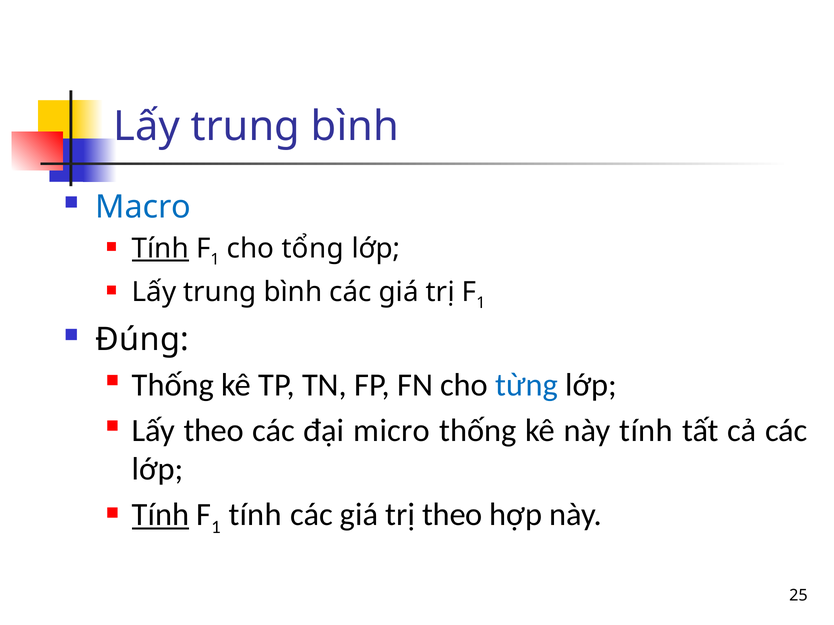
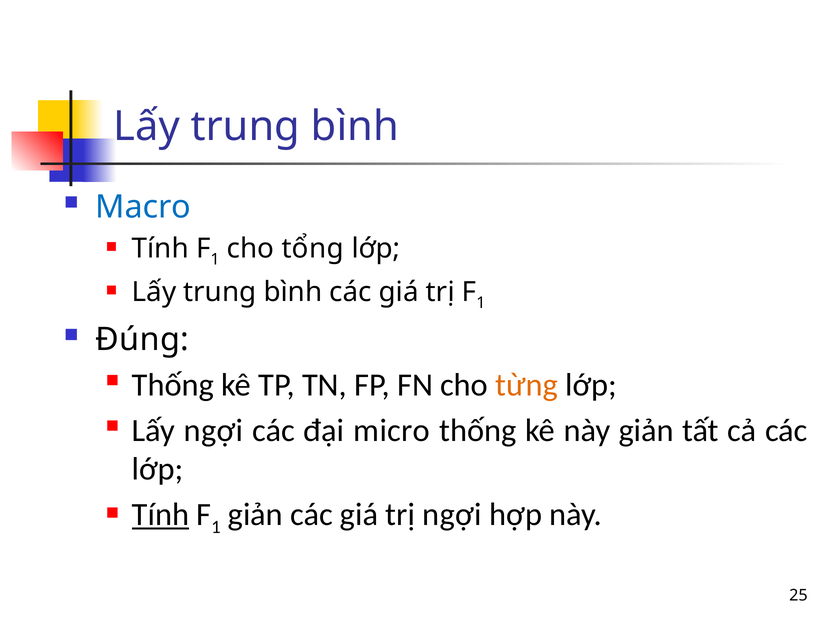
Tính underline: present -> none (160, 249)
từng colour: blue -> orange (527, 385)
Lấy theo: theo -> ngợi (213, 431)
này tính: tính -> giản (646, 431)
tính: tính -> giản (255, 515)
trị theo: theo -> ngợi (452, 515)
